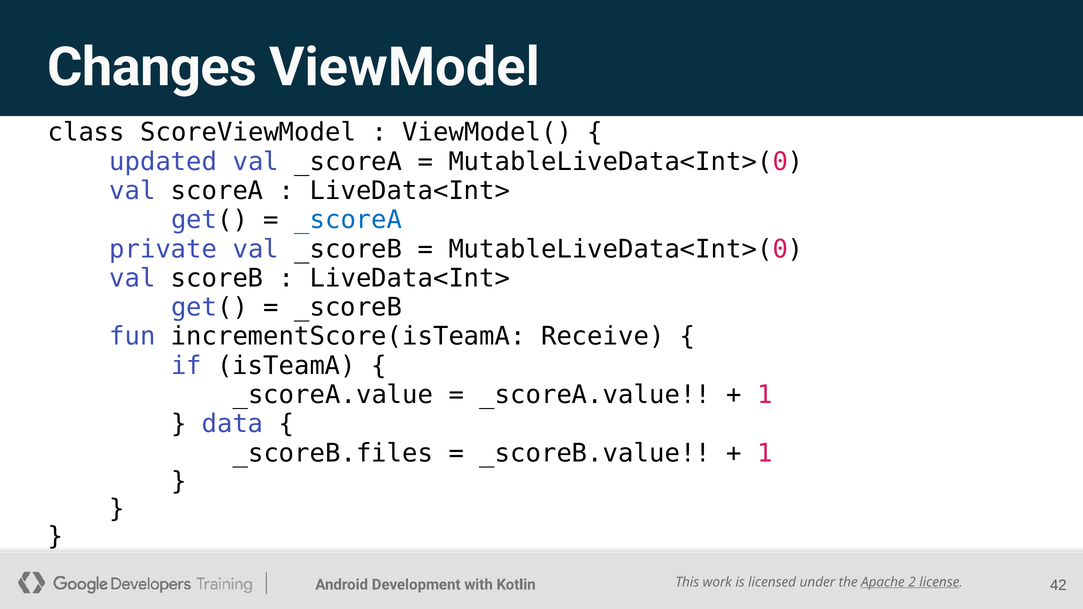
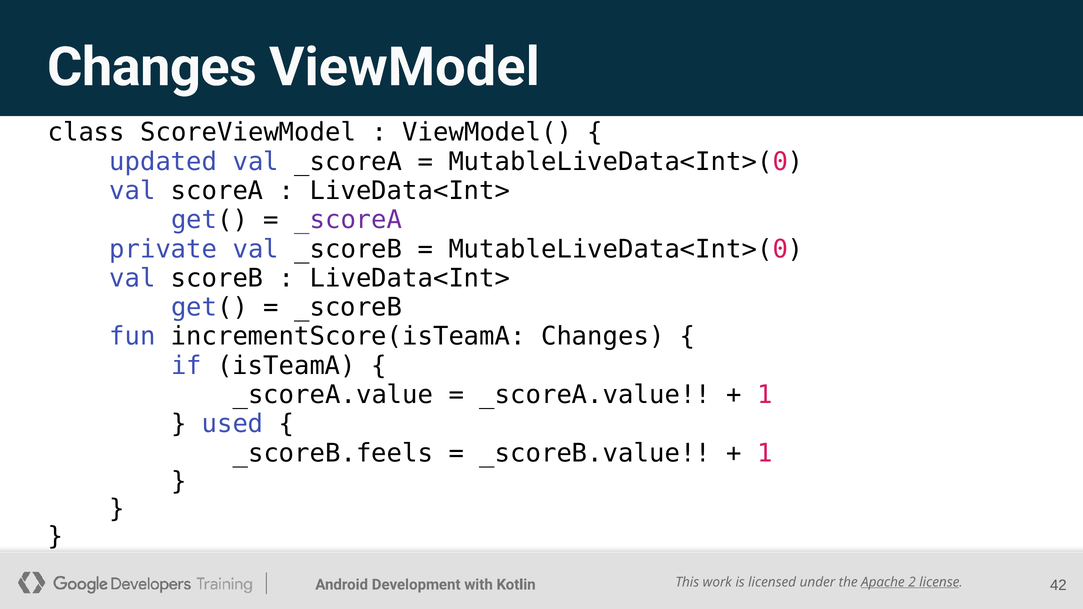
_scoreA colour: blue -> purple (348, 220)
incrementScore(isTeamA Receive: Receive -> Changes (603, 337)
data: data -> used (233, 424)
_scoreB.files: _scoreB.files -> _scoreB.feels (333, 453)
